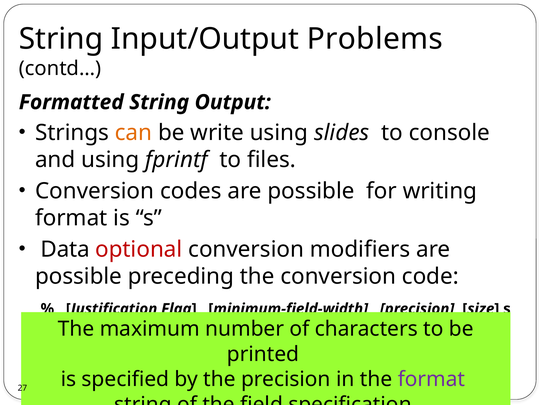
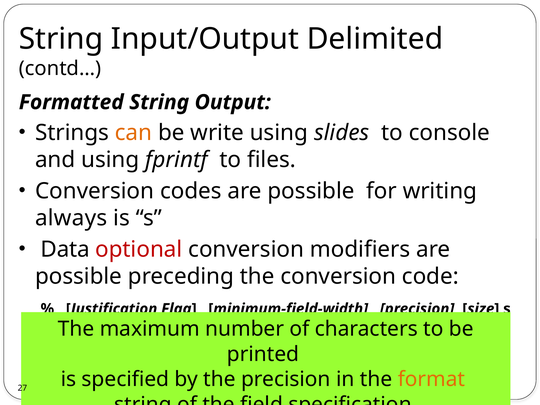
Problems: Problems -> Delimited (375, 39)
format: format -> always (71, 218)
format colour: purple -> orange (431, 379)
